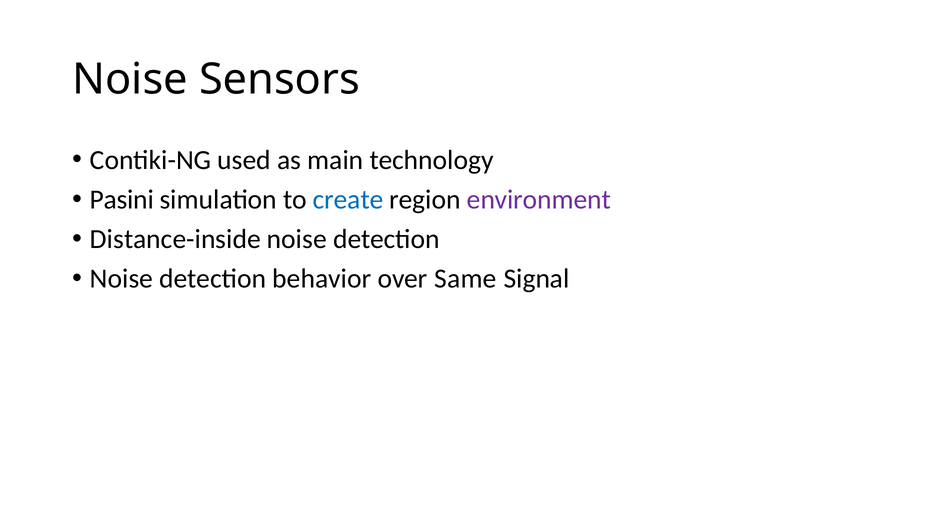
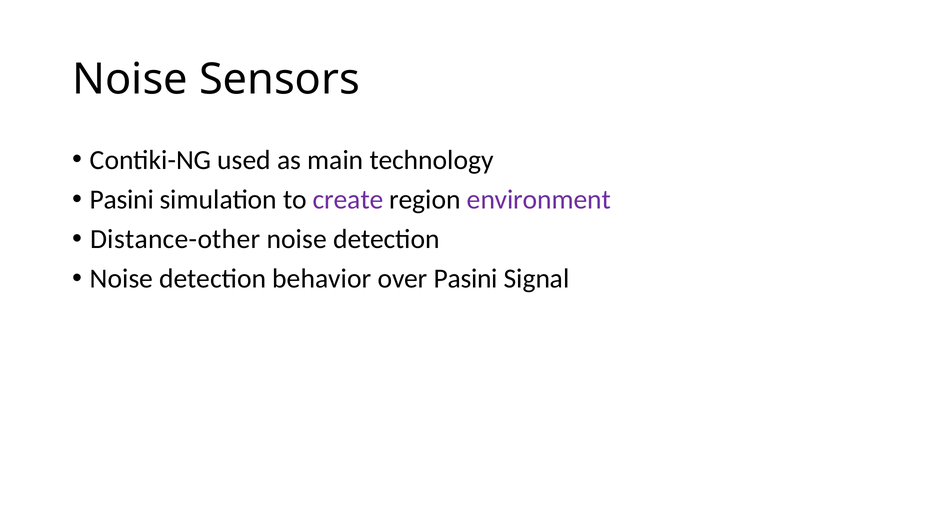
create colour: blue -> purple (348, 200)
Distance-inside: Distance-inside -> Distance-other (175, 240)
over Same: Same -> Pasini (466, 279)
